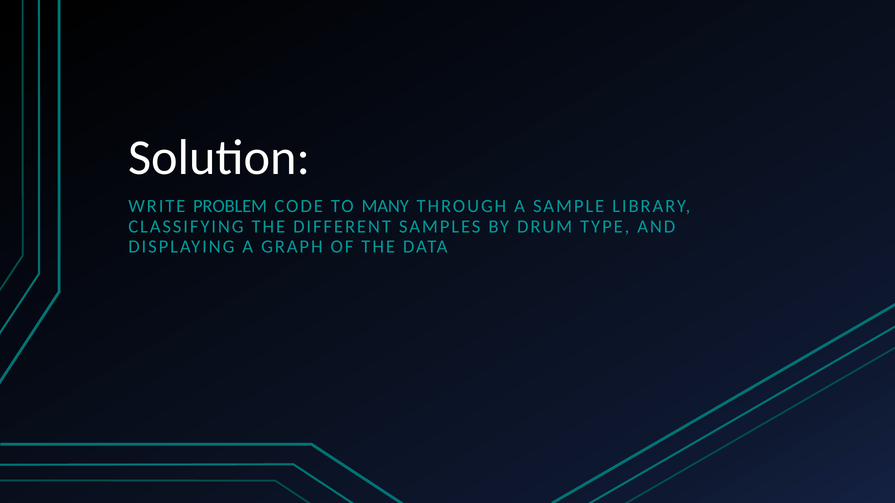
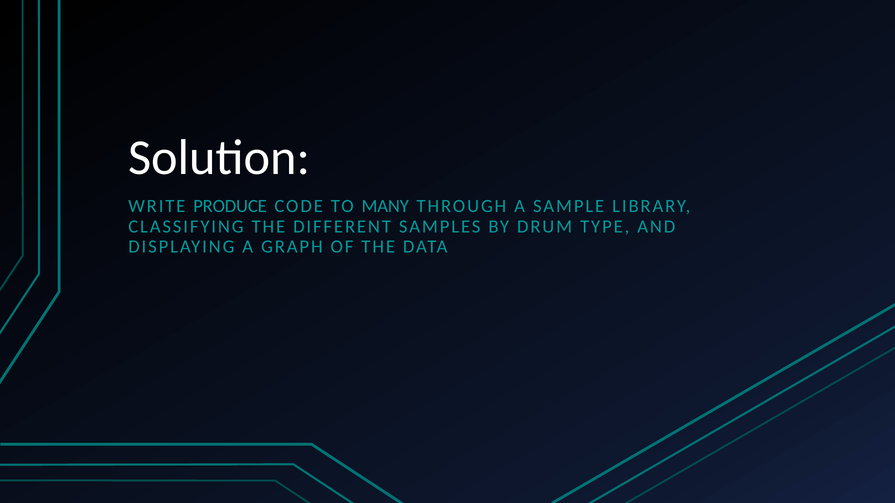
PROBLEM: PROBLEM -> PRODUCE (230, 207)
